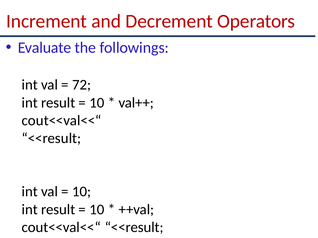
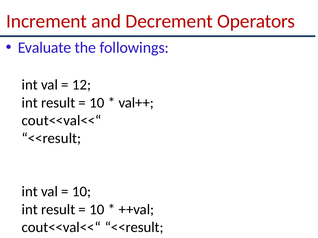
72: 72 -> 12 (82, 85)
